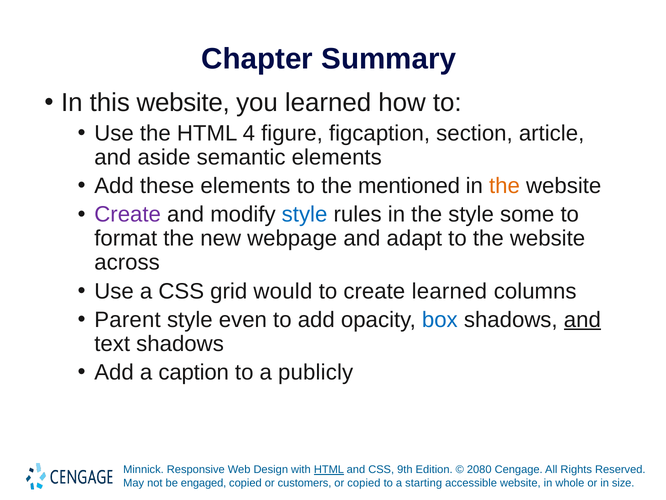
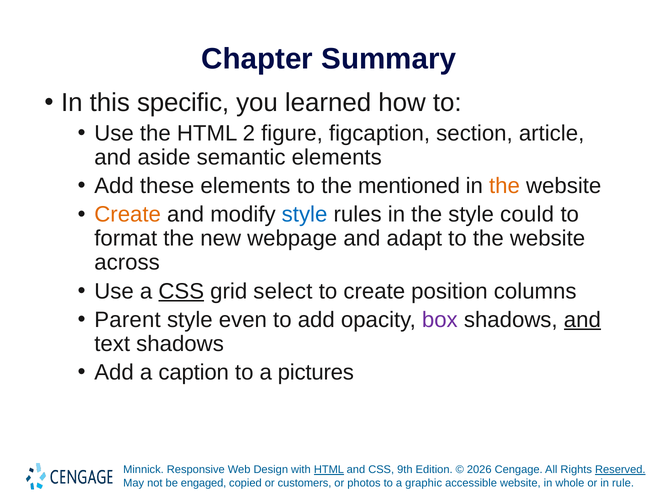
this website: website -> specific (183, 103)
4: 4 -> 2 (249, 133)
Create colour: purple -> orange (128, 214)
some: some -> could (527, 214)
CSS underline: none -> present (181, 291)
would: would -> select (283, 291)
create learned: learned -> position (449, 291)
box colour: blue -> purple (440, 319)
publicly: publicly -> pictures (316, 372)
2080: 2080 -> 2026 (479, 469)
Reserved underline: none -> present (620, 469)
or copied: copied -> photos (364, 482)
starting: starting -> graphic (424, 482)
size: size -> rule (623, 482)
